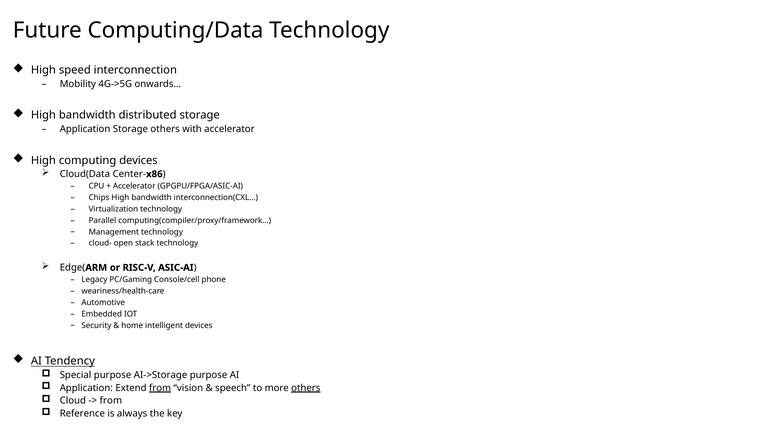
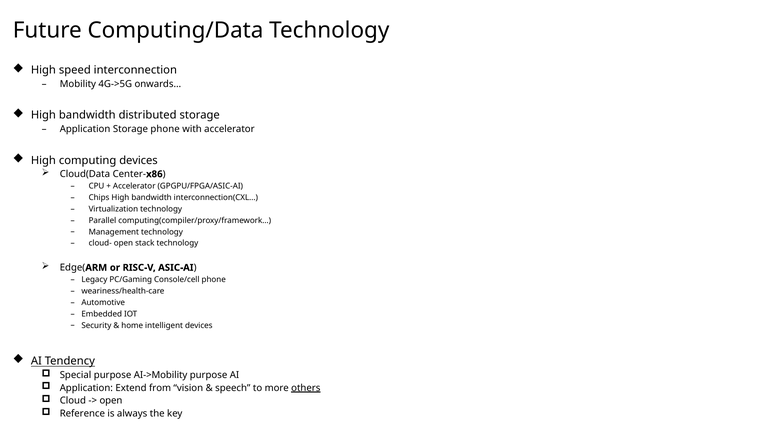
Storage others: others -> phone (165, 129)
AI->Storage: AI->Storage -> AI->Mobility (161, 375)
from underline: present -> none (160, 388)
from: from -> open (111, 401)
